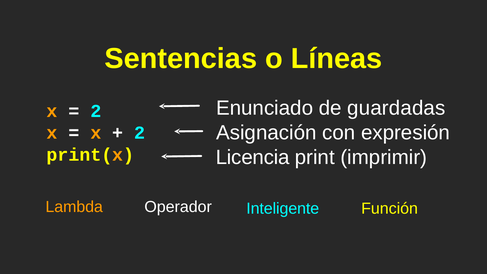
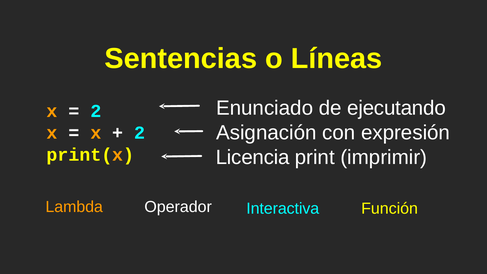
guardadas: guardadas -> ejecutando (397, 108)
Inteligente: Inteligente -> Interactiva (283, 208)
